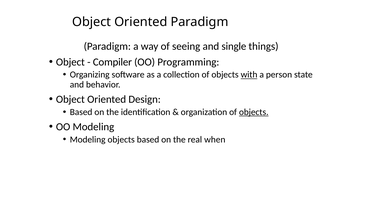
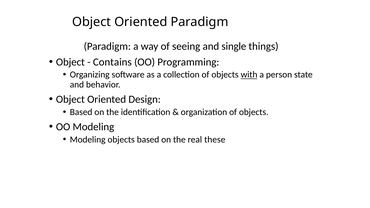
Compiler: Compiler -> Contains (112, 62)
objects underline: present -> none (254, 112)
when: when -> these (215, 140)
